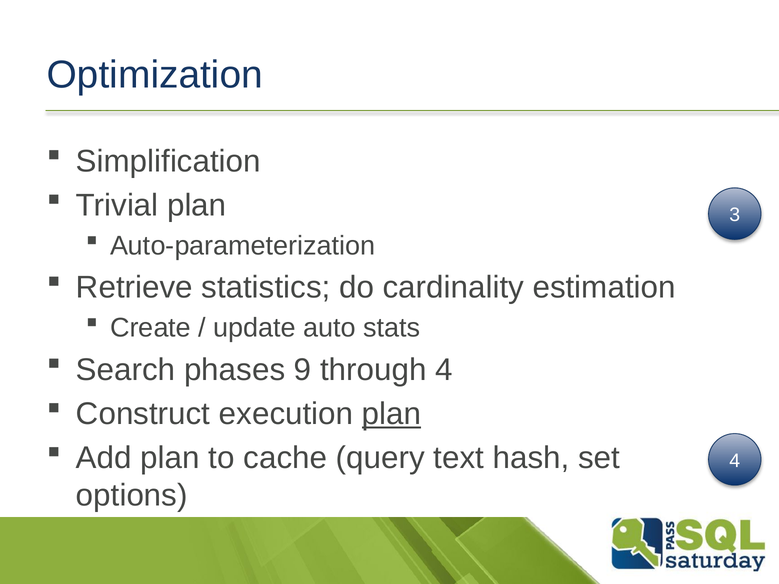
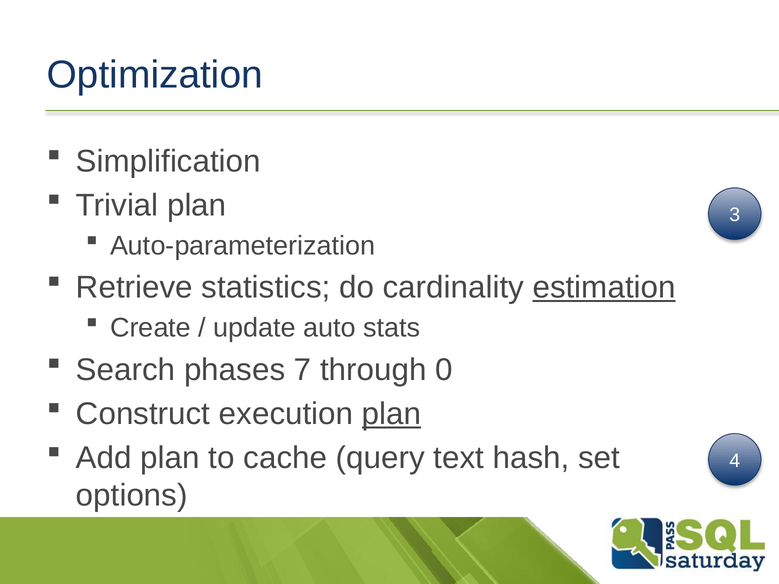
estimation underline: none -> present (604, 288)
9: 9 -> 7 (303, 370)
through 4: 4 -> 0 (444, 370)
